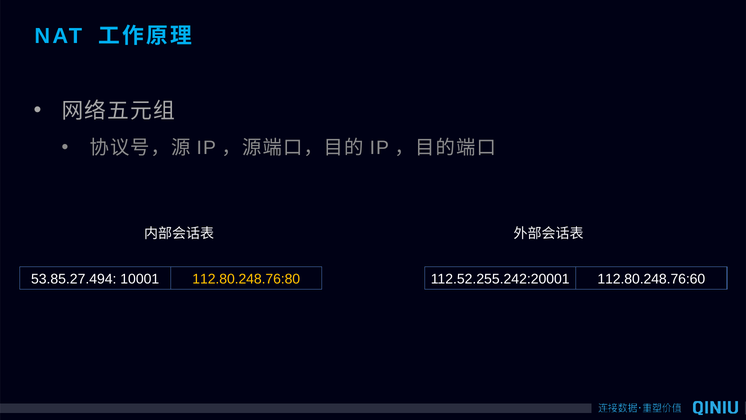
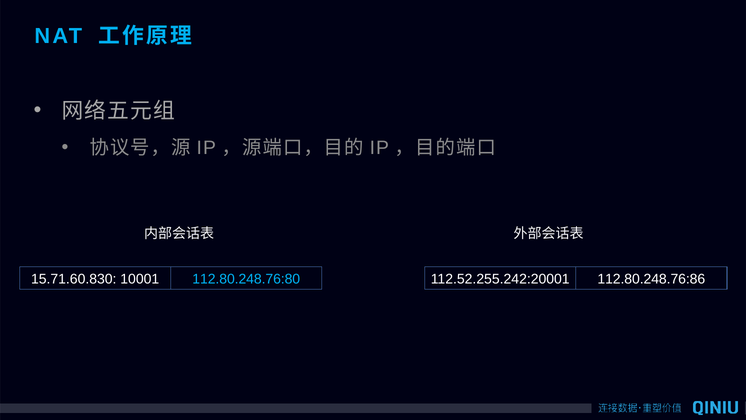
53.85.27.494: 53.85.27.494 -> 15.71.60.830 (74, 279)
112.80.248.76:80 colour: yellow -> light blue (246, 279)
112.80.248.76:60: 112.80.248.76:60 -> 112.80.248.76:86 (651, 279)
